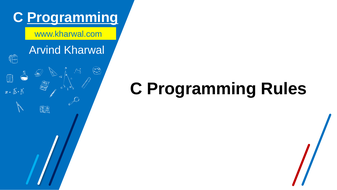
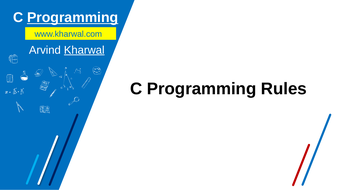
Kharwal underline: none -> present (84, 50)
